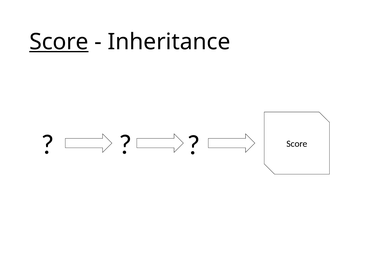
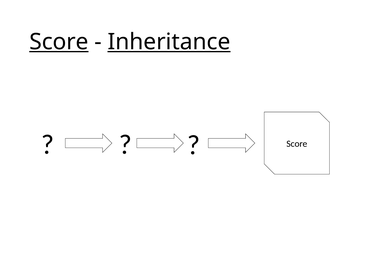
Inheritance underline: none -> present (169, 42)
